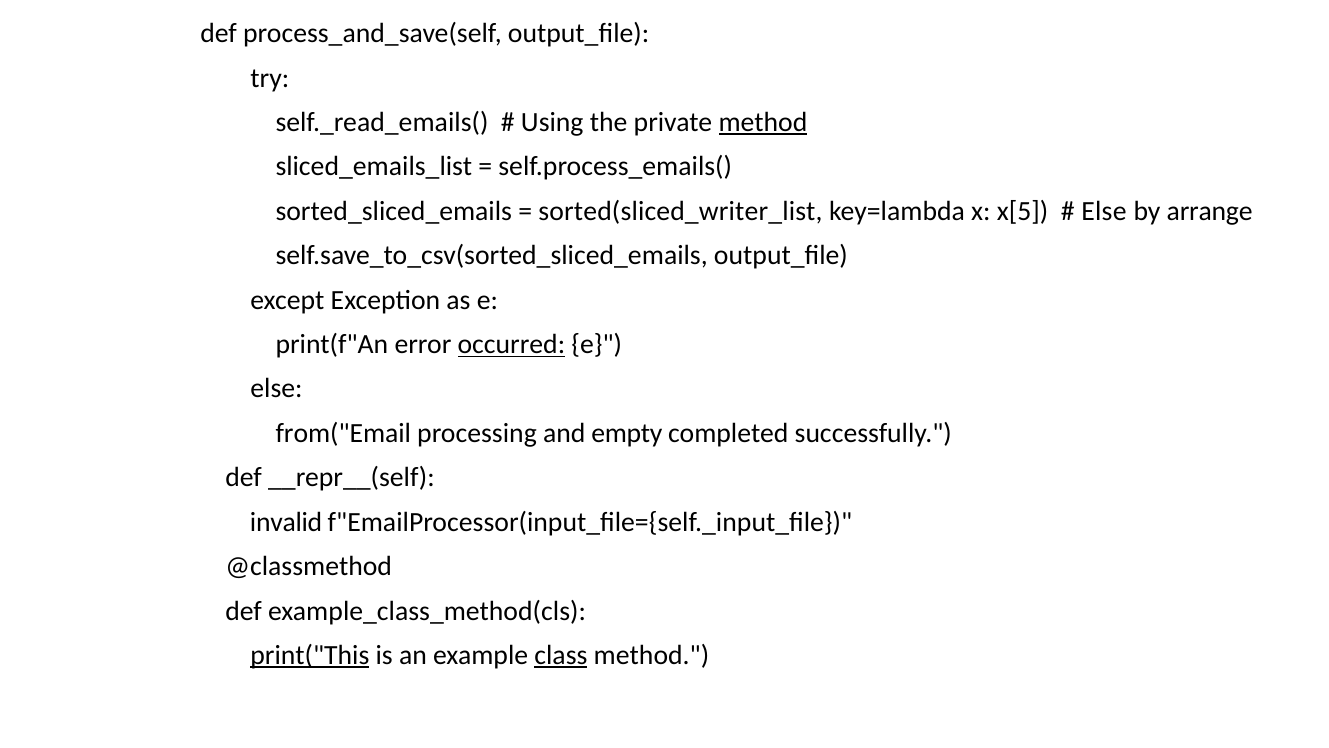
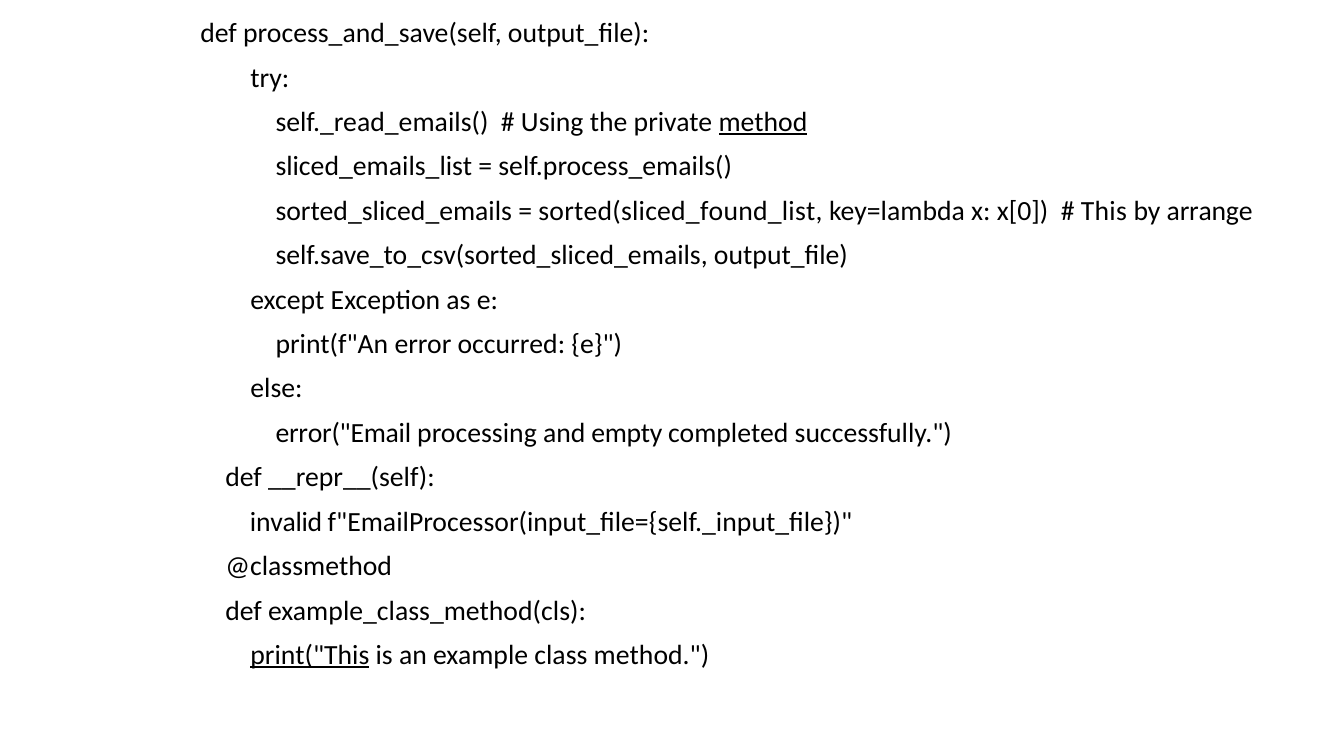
sorted(sliced_writer_list: sorted(sliced_writer_list -> sorted(sliced_found_list (680, 211)
x[5: x[5 -> x[0 (1023, 211)
Else: Else -> This (1104, 211)
occurred underline: present -> none (511, 344)
from("Email: from("Email -> error("Email (343, 433)
class underline: present -> none (561, 655)
